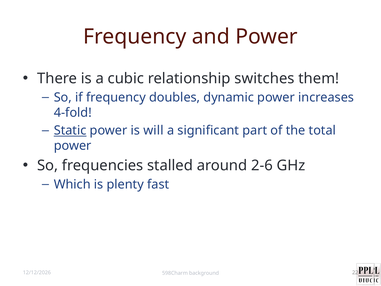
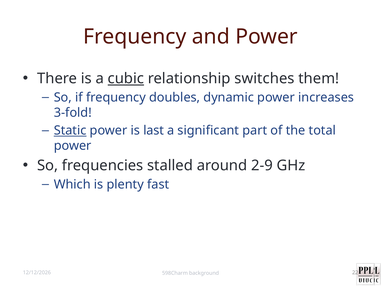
cubic underline: none -> present (126, 79)
4-fold: 4-fold -> 3-fold (73, 113)
will: will -> last (154, 130)
2-6: 2-6 -> 2-9 (262, 165)
